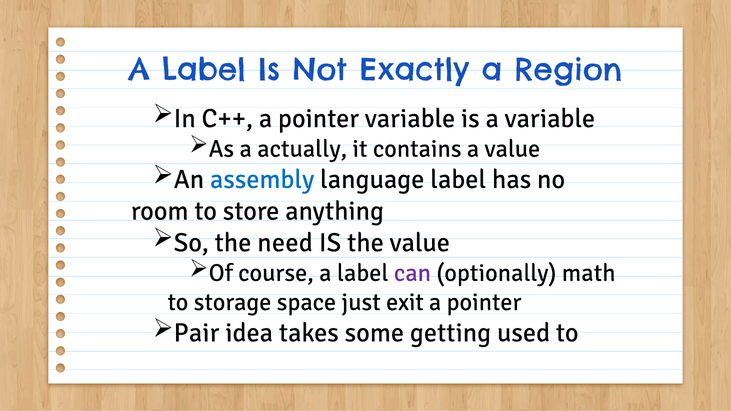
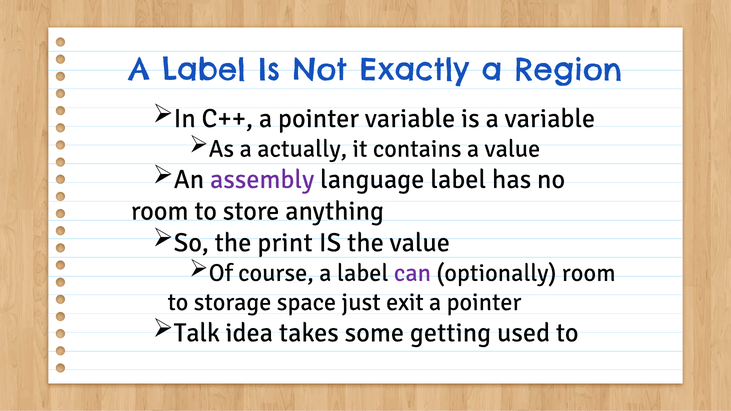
assembly colour: blue -> purple (262, 179)
need: need -> print (285, 243)
optionally math: math -> room (589, 273)
Pair: Pair -> Talk (197, 333)
